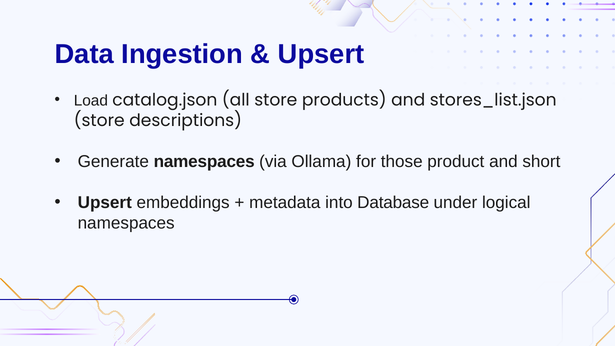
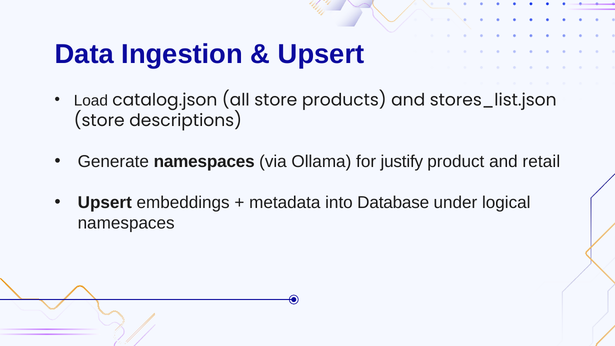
those: those -> justify (402, 162)
short: short -> retail (541, 162)
